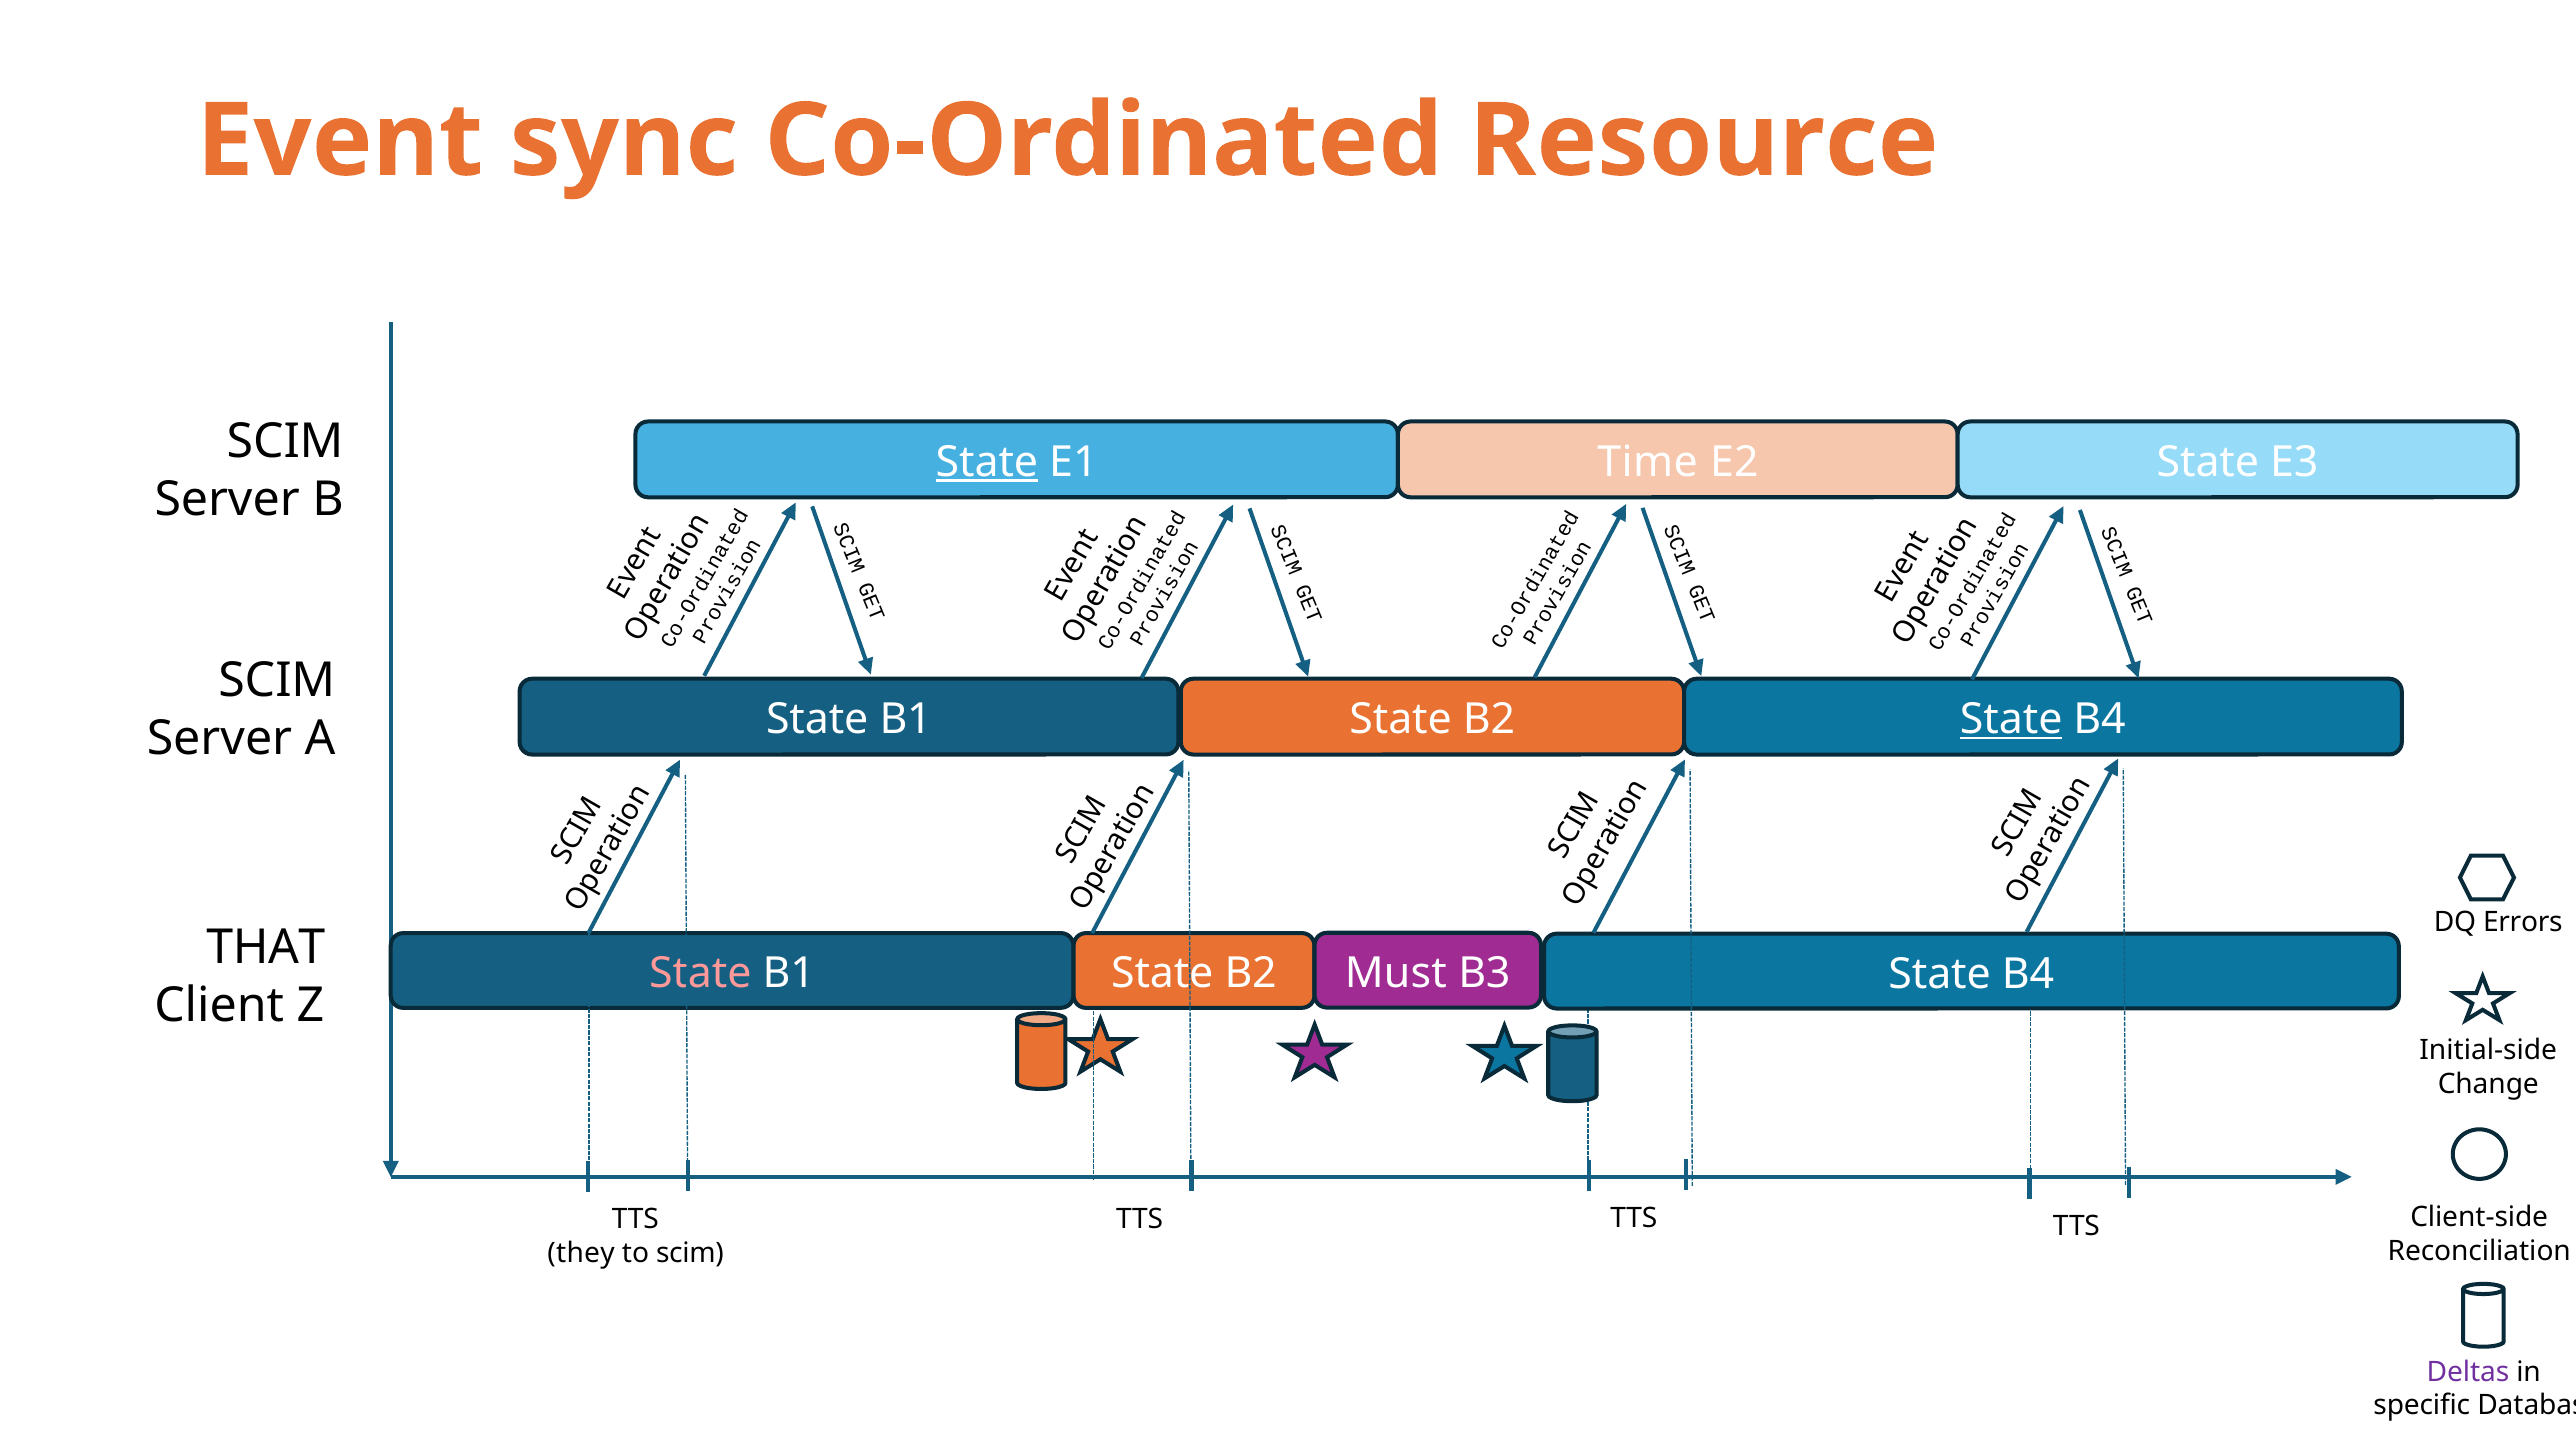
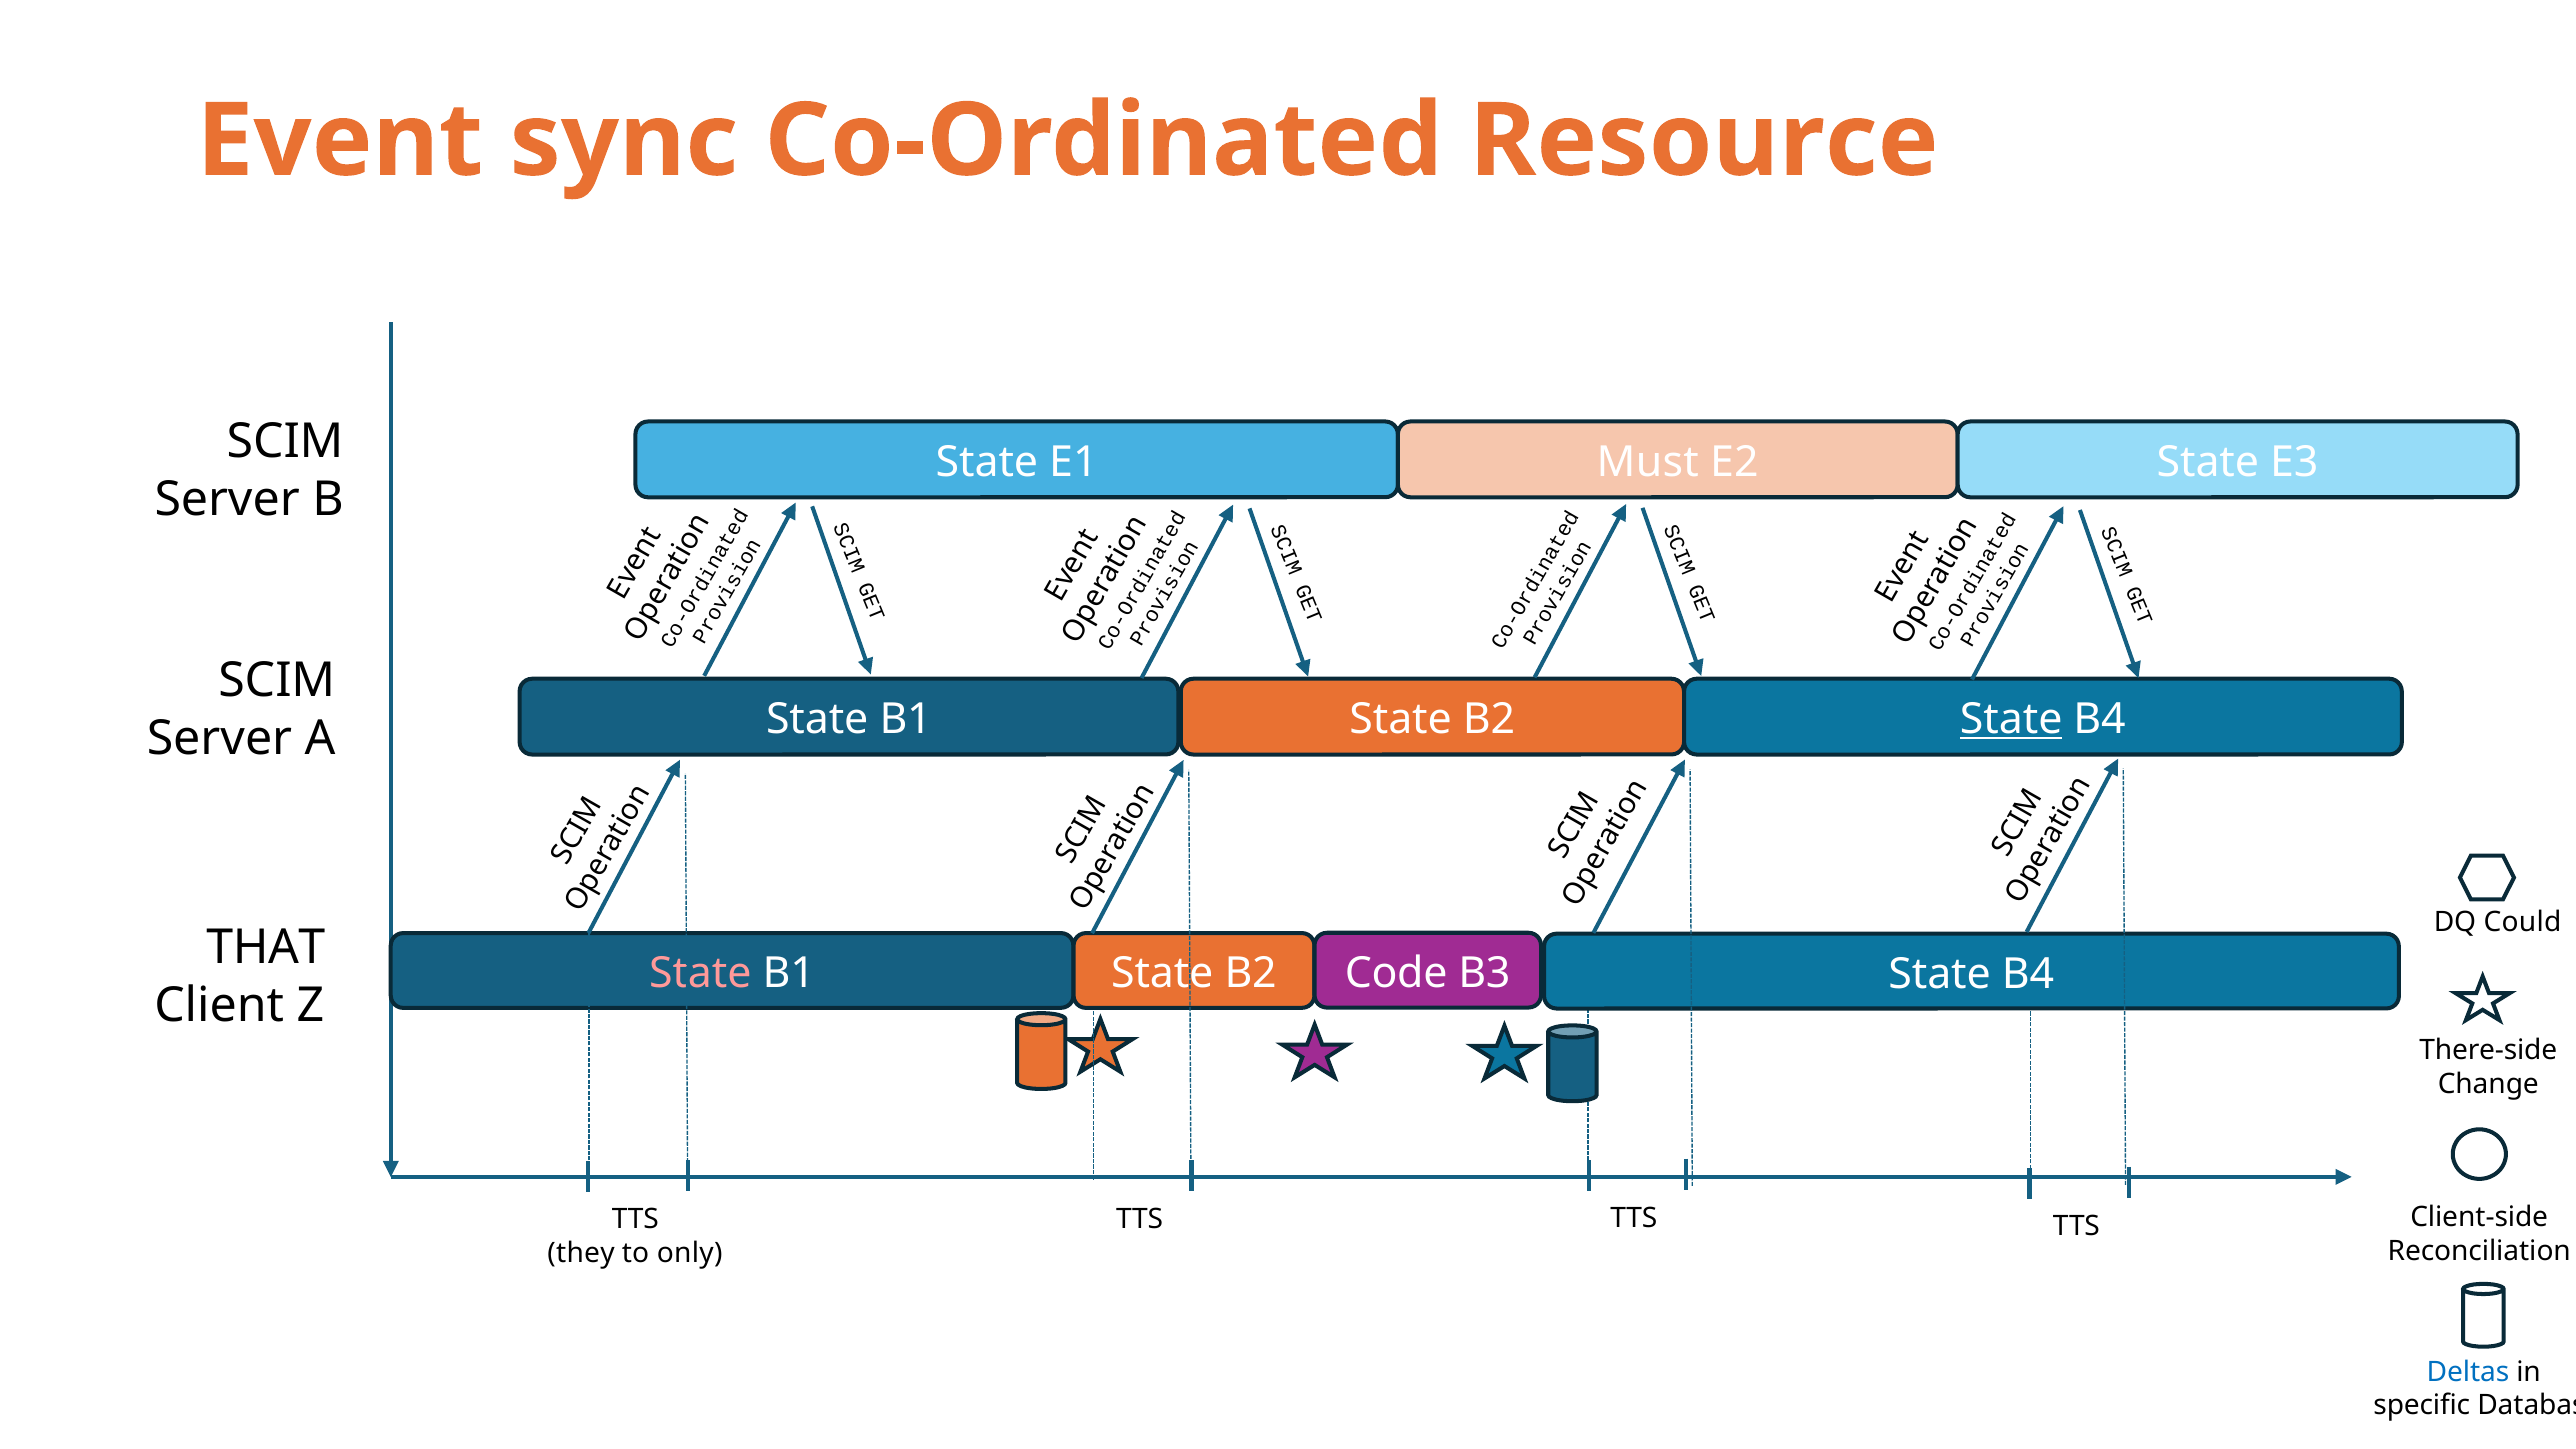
State underline: present -> none (987, 462)
Time: Time -> Must (1648, 462)
Errors: Errors -> Could (2523, 922)
Must: Must -> Code (1396, 973)
Initial-side: Initial-side -> There-side (2488, 1051)
to scim: scim -> only (690, 1253)
Deltas colour: purple -> blue (2468, 1372)
